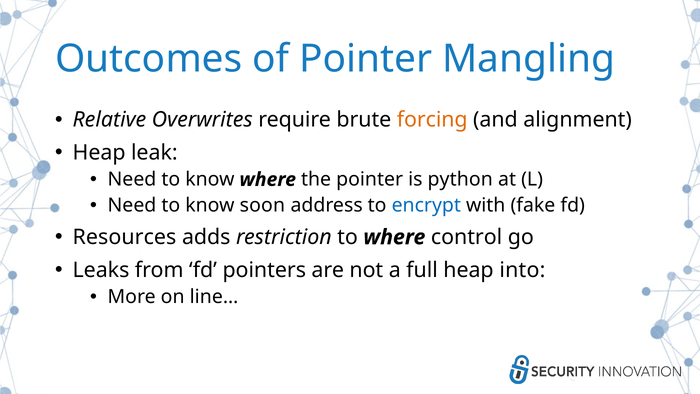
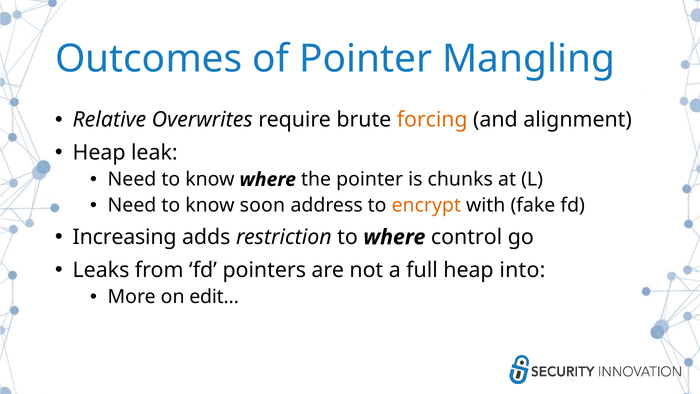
python: python -> chunks (460, 179)
encrypt colour: blue -> orange (426, 205)
Resources: Resources -> Increasing (125, 237)
line…: line… -> edit… (214, 297)
